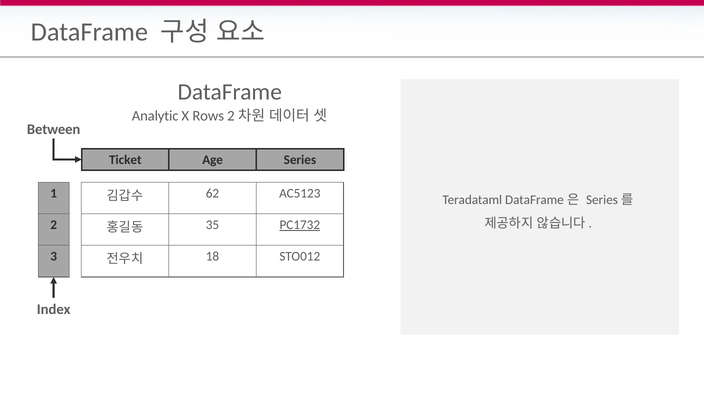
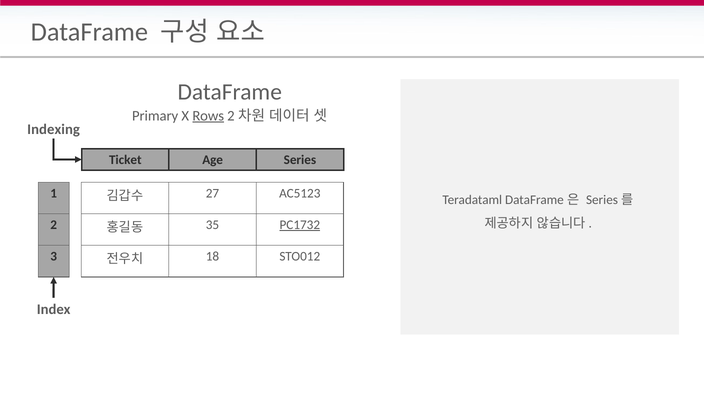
Analytic: Analytic -> Primary (155, 116)
Rows underline: none -> present (208, 116)
Between: Between -> Indexing (54, 129)
62: 62 -> 27 (212, 193)
